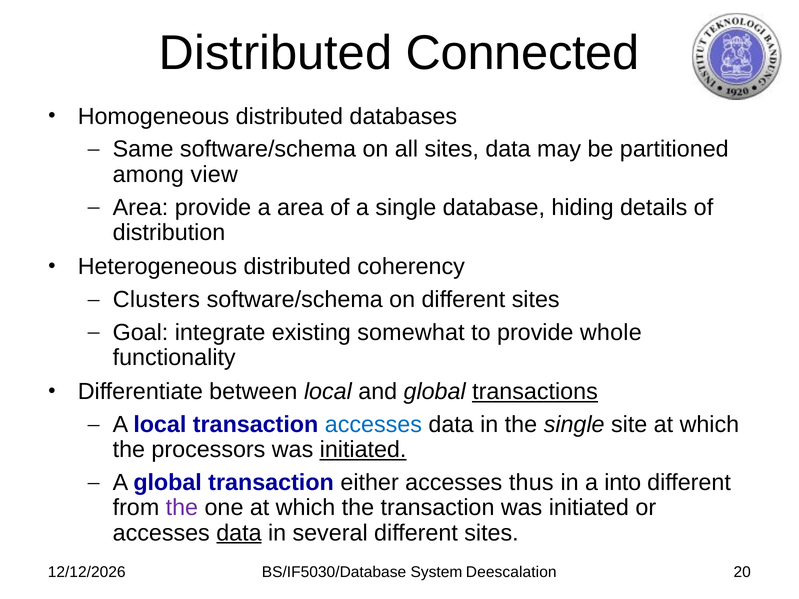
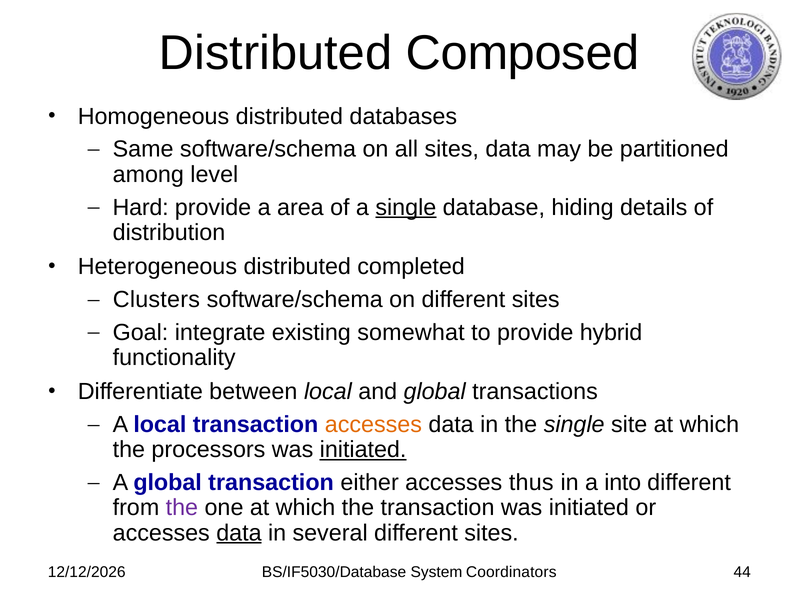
Connected: Connected -> Composed (523, 53)
view: view -> level (214, 175)
Area: Area -> Hard (141, 207)
single underline: none -> present (406, 207)
coherency: coherency -> completed (411, 267)
whole: whole -> hybrid (611, 333)
transactions underline: present -> none (535, 392)
accesses colour: blue -> orange (373, 425)
Deescalation: Deescalation -> Coordinators (511, 572)
20: 20 -> 44 (742, 572)
